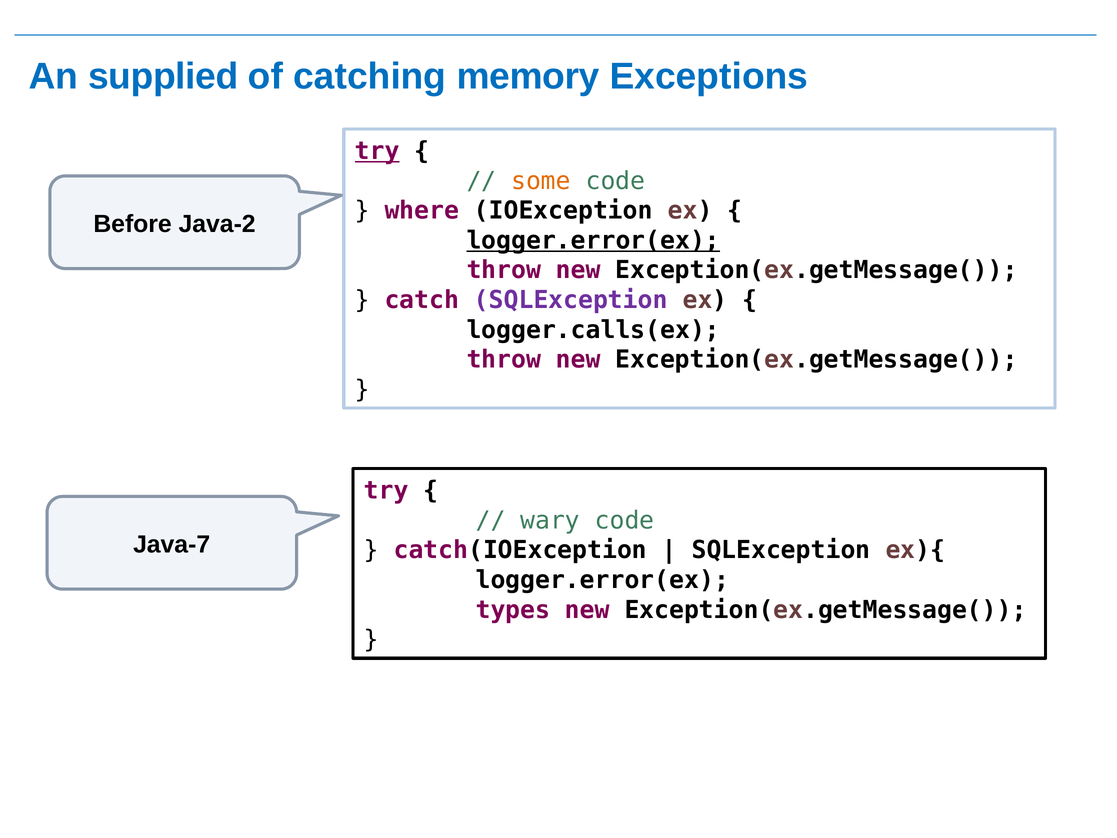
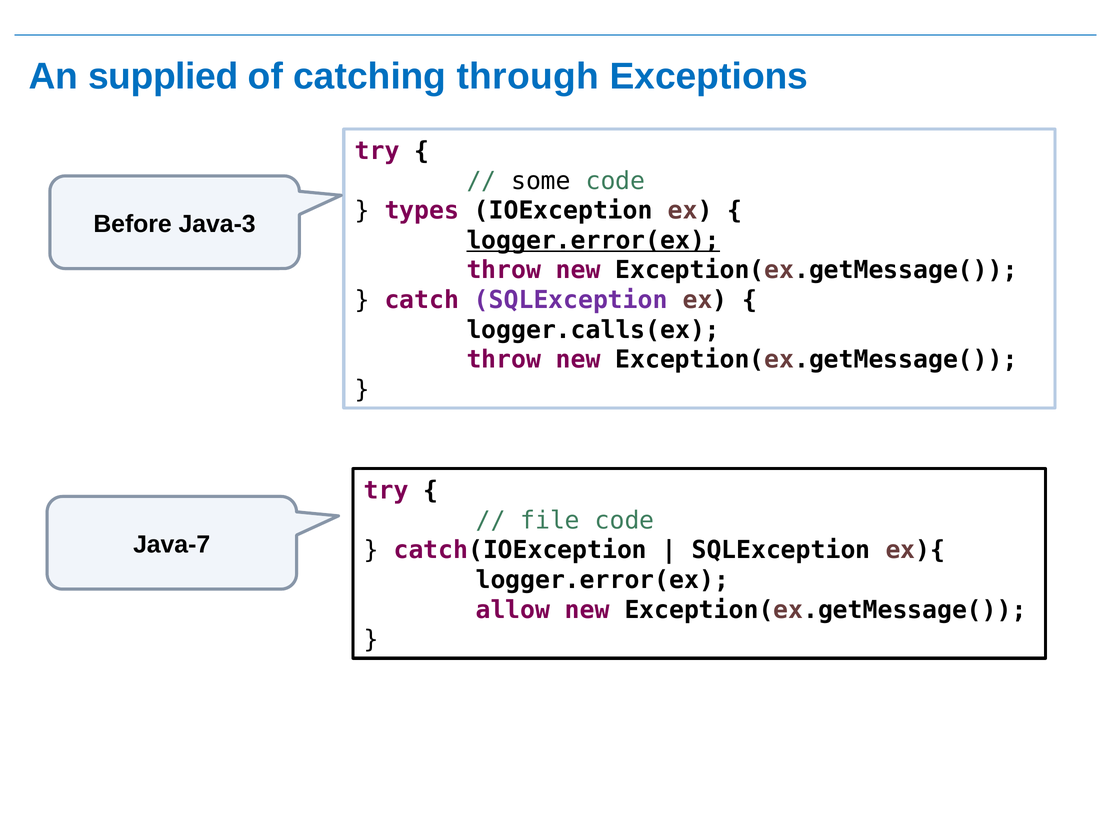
memory: memory -> through (528, 77)
try underline: present -> none (377, 151)
some colour: orange -> black (541, 181)
where: where -> types (422, 211)
Java-2: Java-2 -> Java-3 (217, 224)
wary: wary -> file (550, 520)
types: types -> allow (513, 610)
